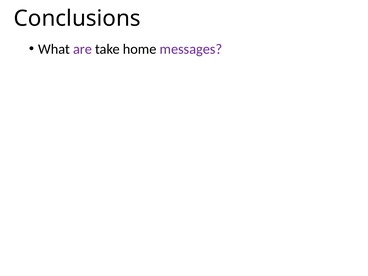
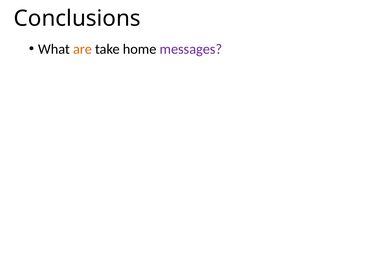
are colour: purple -> orange (82, 49)
